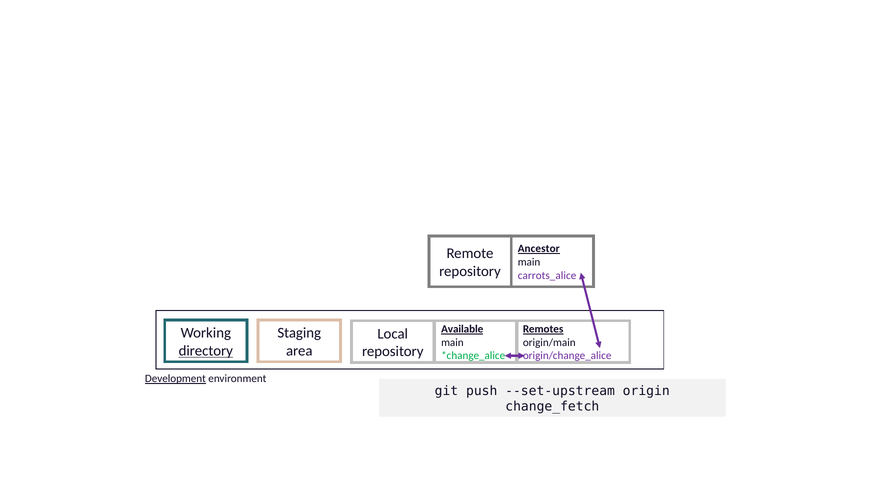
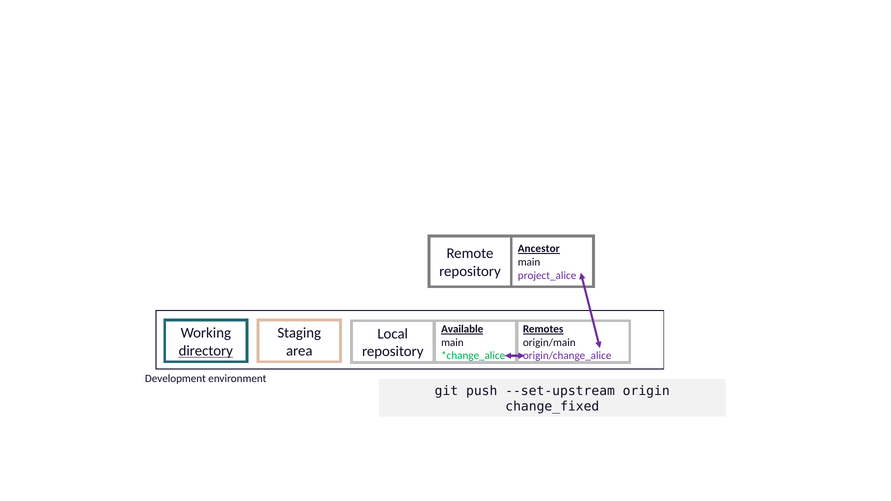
carrots_alice: carrots_alice -> project_alice (547, 276)
Development underline: present -> none (175, 379)
change_fetch: change_fetch -> change_fixed (552, 407)
